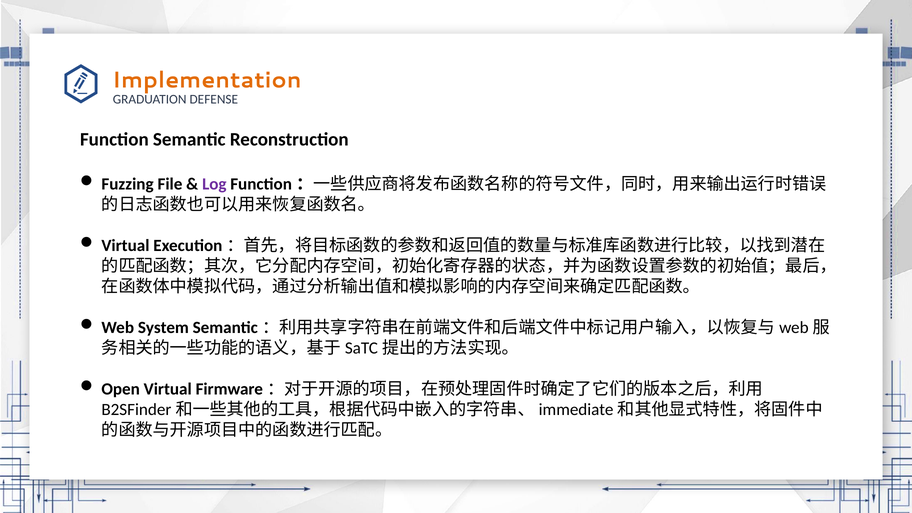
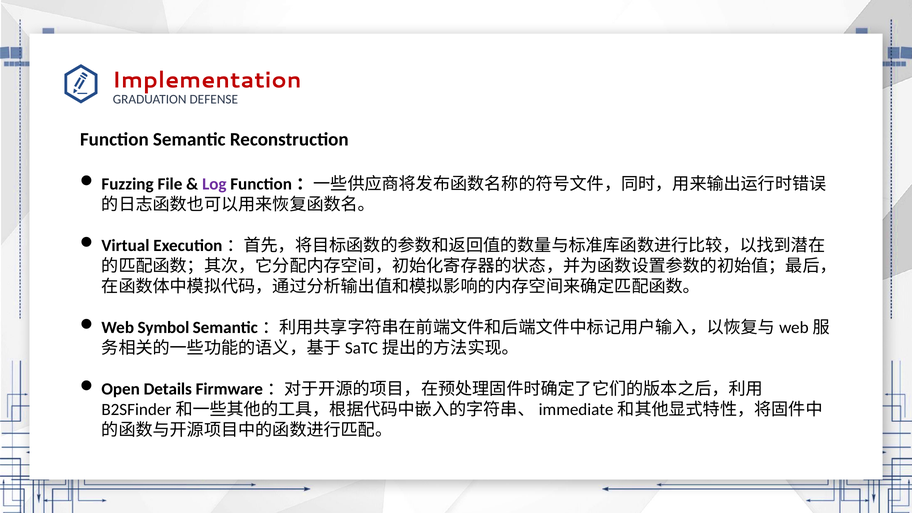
Implementation colour: orange -> red (207, 80)
System: System -> Symbol (163, 327)
Open Virtual: Virtual -> Details (168, 389)
